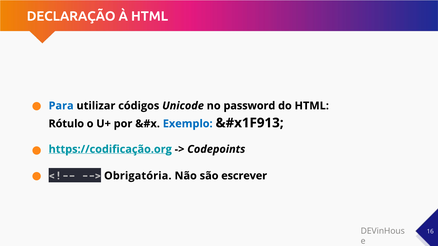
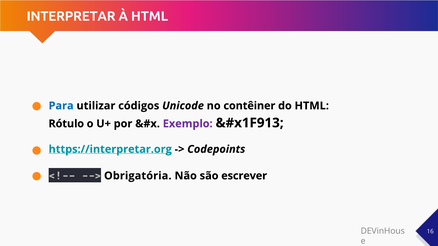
DECLARAÇÃO: DECLARAÇÃO -> INTERPRETAR (71, 16)
password: password -> contêiner (249, 106)
Exemplo colour: blue -> purple (188, 124)
https://codificação.org: https://codificação.org -> https://interpretar.org (110, 149)
